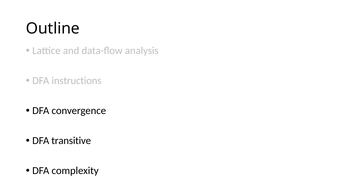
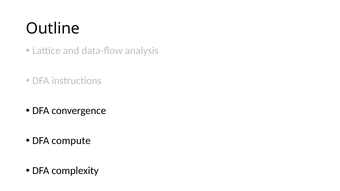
transitive: transitive -> compute (71, 141)
